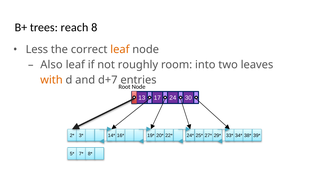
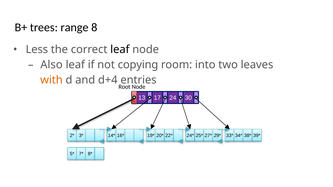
reach: reach -> range (75, 28)
leaf colour: orange -> black (120, 50)
roughly: roughly -> copying (138, 65)
d+7: d+7 -> d+4 (108, 80)
